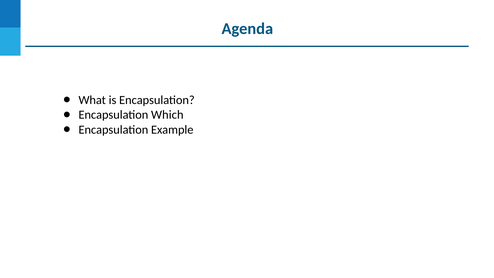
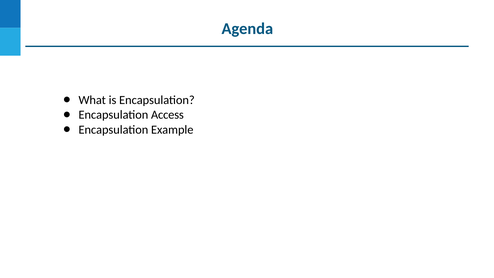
Which: Which -> Access (167, 115)
